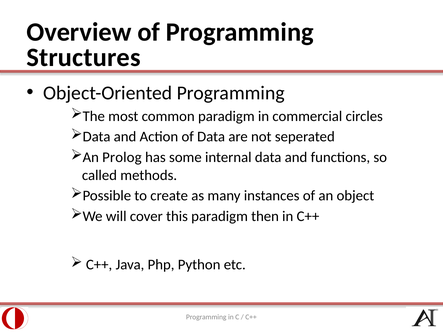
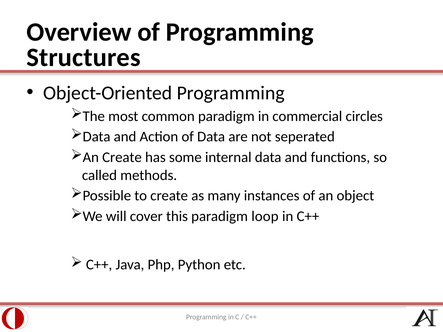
An Prolog: Prolog -> Create (122, 158)
then: then -> loop (265, 217)
